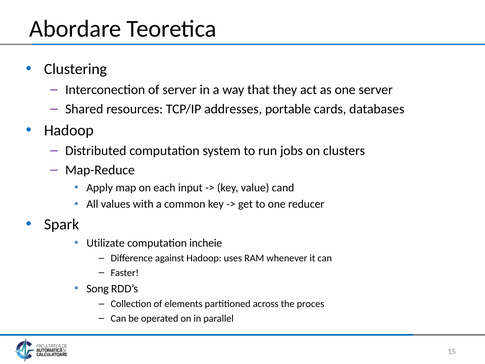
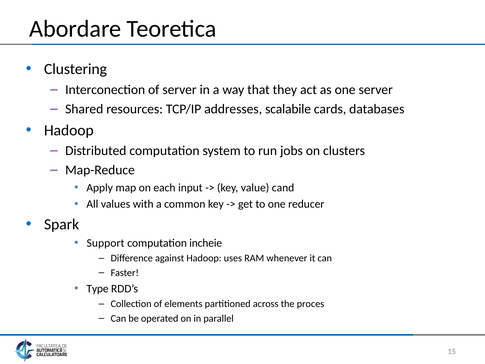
portable: portable -> scalabile (288, 109)
Utilizate: Utilizate -> Support (106, 243)
Song: Song -> Type (98, 288)
